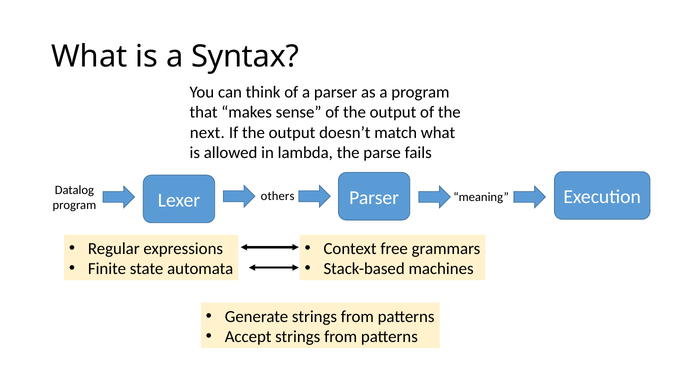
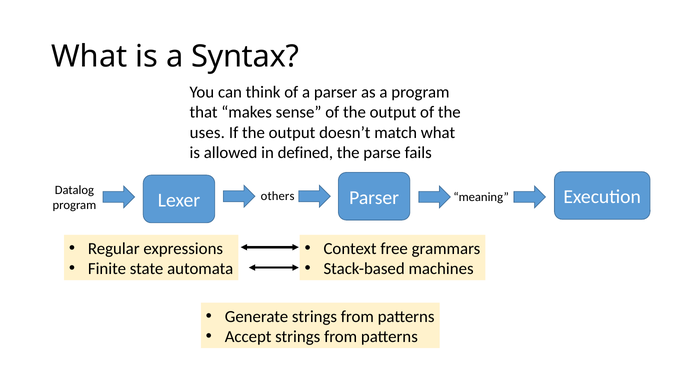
next: next -> uses (207, 132)
lambda: lambda -> defined (305, 153)
